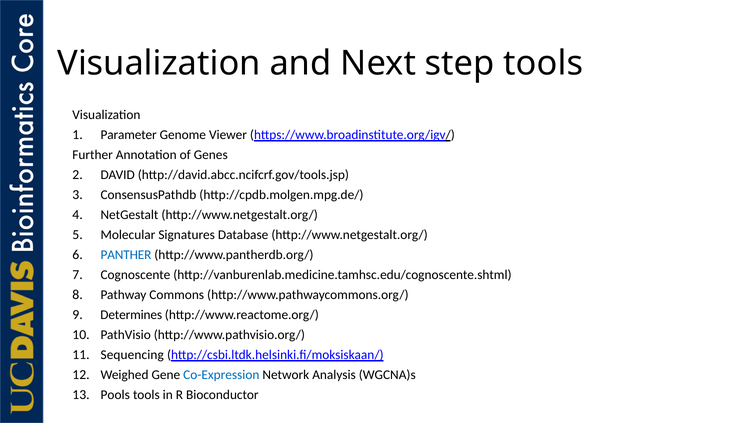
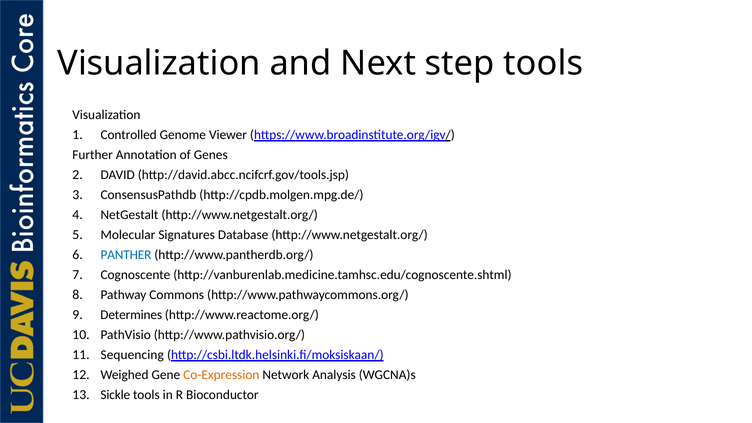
Parameter: Parameter -> Controlled (129, 135)
Co-Expression colour: blue -> orange (221, 375)
Pools: Pools -> Sickle (115, 395)
